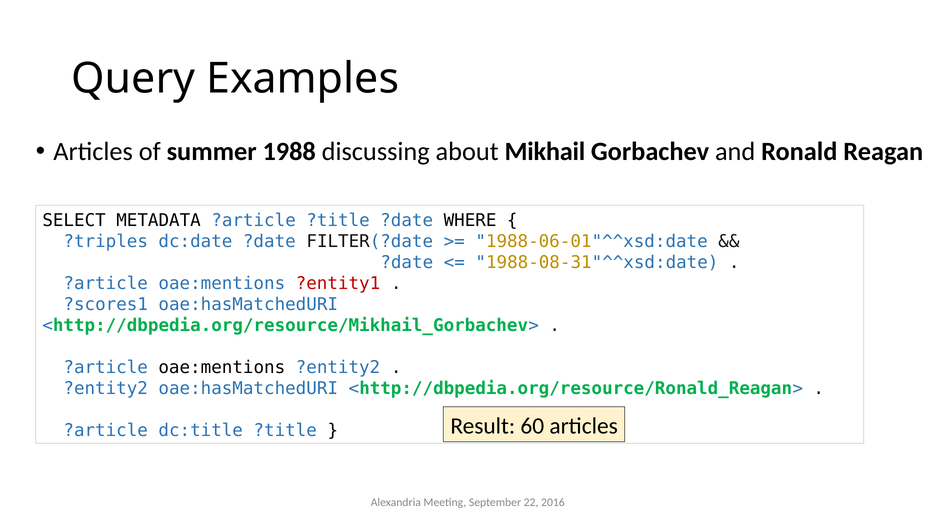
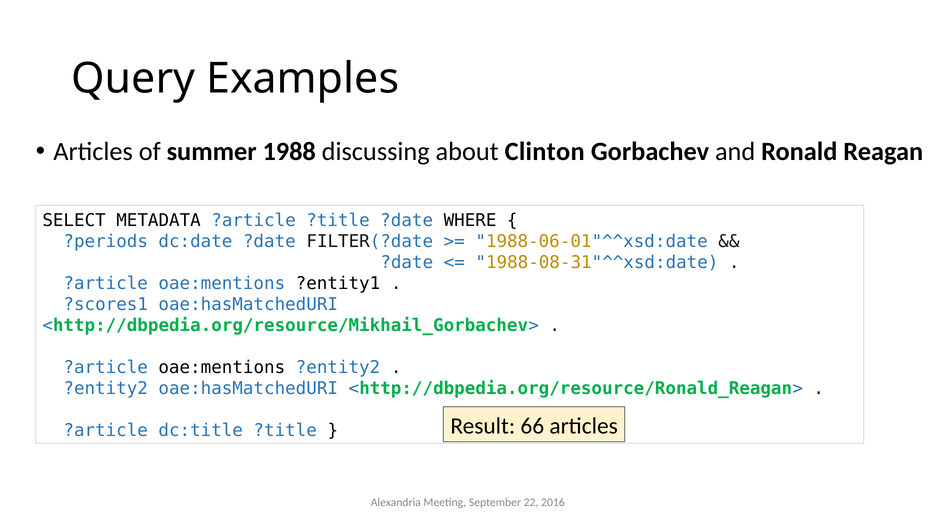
Mikhail: Mikhail -> Clinton (545, 152)
?triples: ?triples -> ?periods (106, 242)
?entity1 colour: red -> black (338, 284)
60: 60 -> 66 (532, 426)
